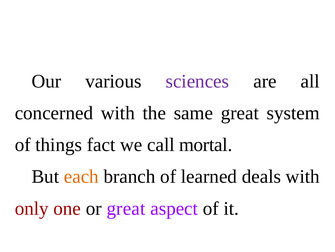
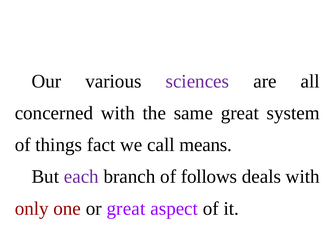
mortal: mortal -> means (206, 144)
each colour: orange -> purple (81, 176)
learned: learned -> follows (209, 176)
